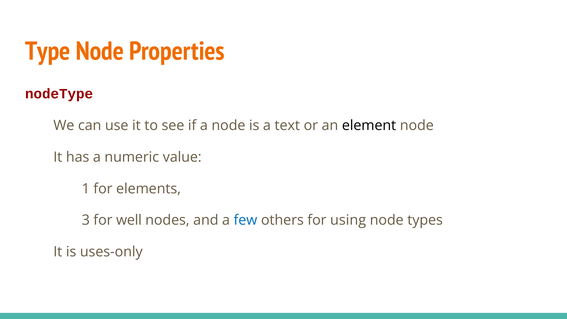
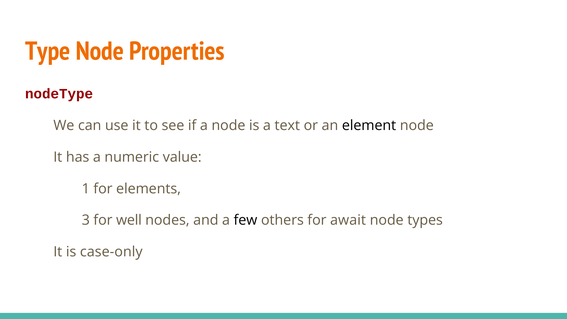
few colour: blue -> black (245, 220)
using: using -> await (348, 220)
uses-only: uses-only -> case-only (111, 252)
